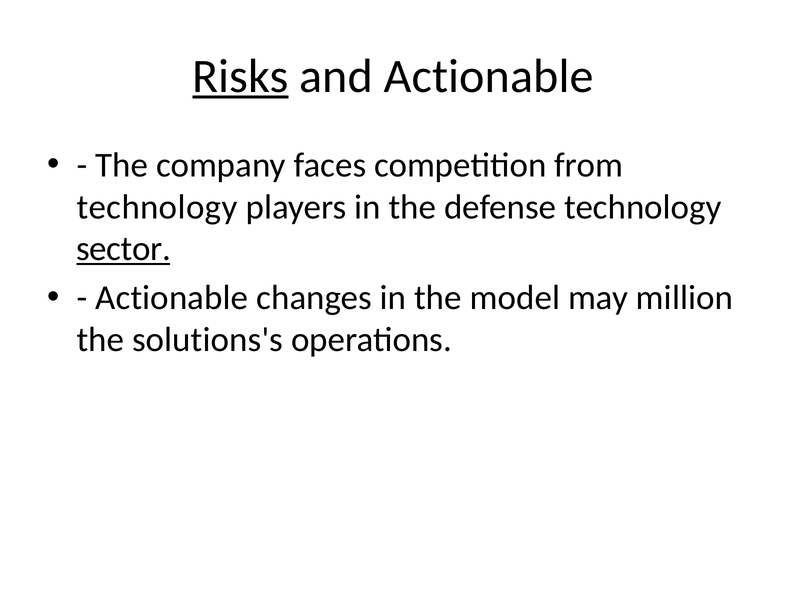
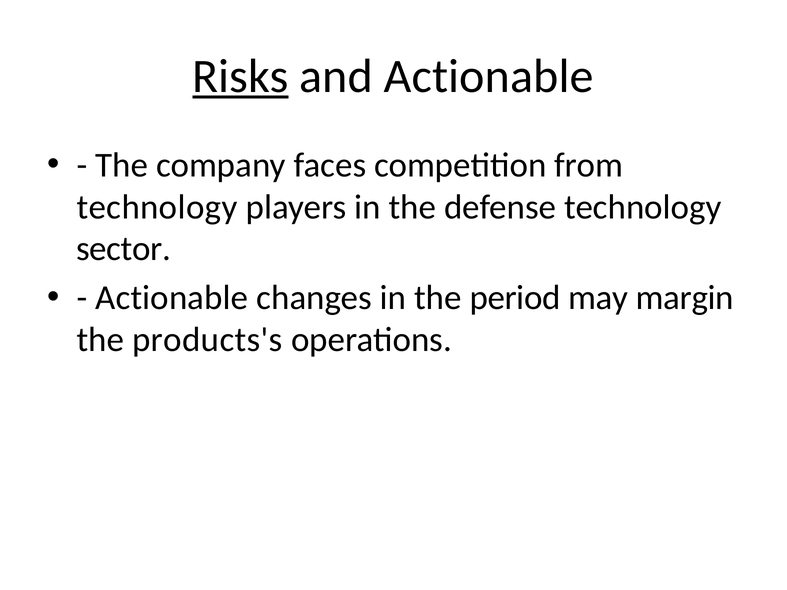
sector underline: present -> none (124, 249)
model: model -> period (515, 298)
million: million -> margin (685, 298)
solutions's: solutions's -> products's (207, 340)
